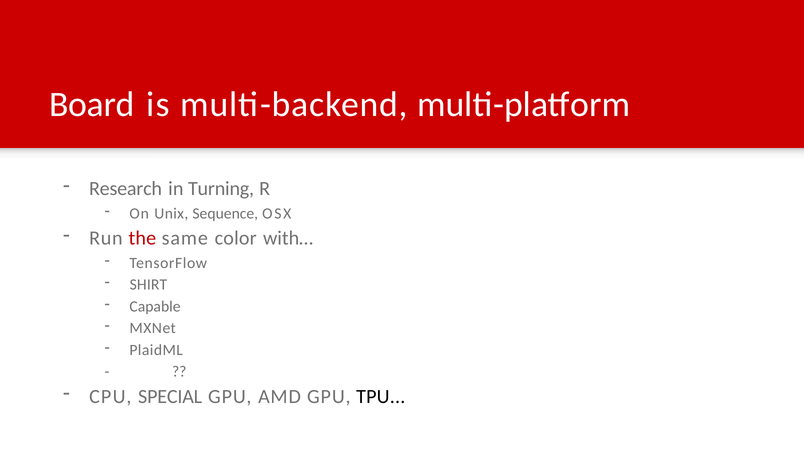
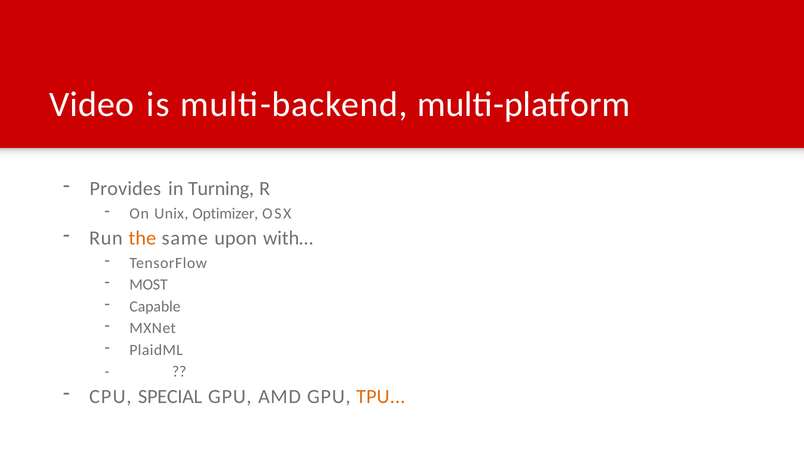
Board: Board -> Video (92, 105)
Research: Research -> Provides (125, 189)
Sequence: Sequence -> Optimizer (225, 214)
the colour: red -> orange (142, 238)
color: color -> upon (236, 238)
SHIRT: SHIRT -> MOST (149, 285)
TPU colour: black -> orange (381, 397)
